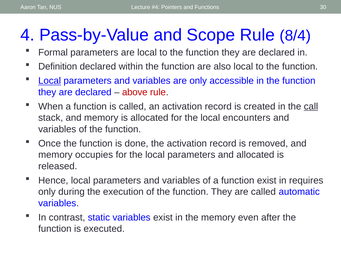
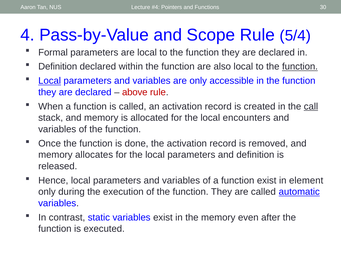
8/4: 8/4 -> 5/4 (295, 36)
function underline: none -> present (300, 67)
occupies: occupies -> allocates (94, 155)
and allocated: allocated -> definition (255, 155)
requires: requires -> element (306, 180)
automatic underline: none -> present (299, 192)
